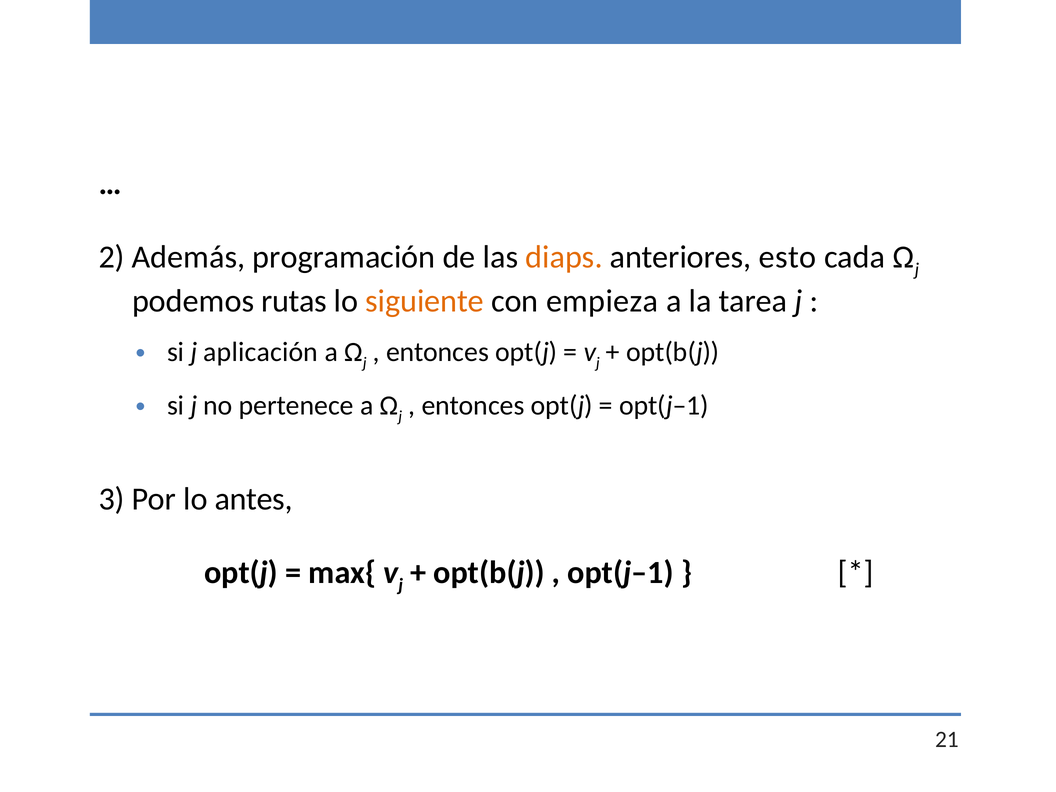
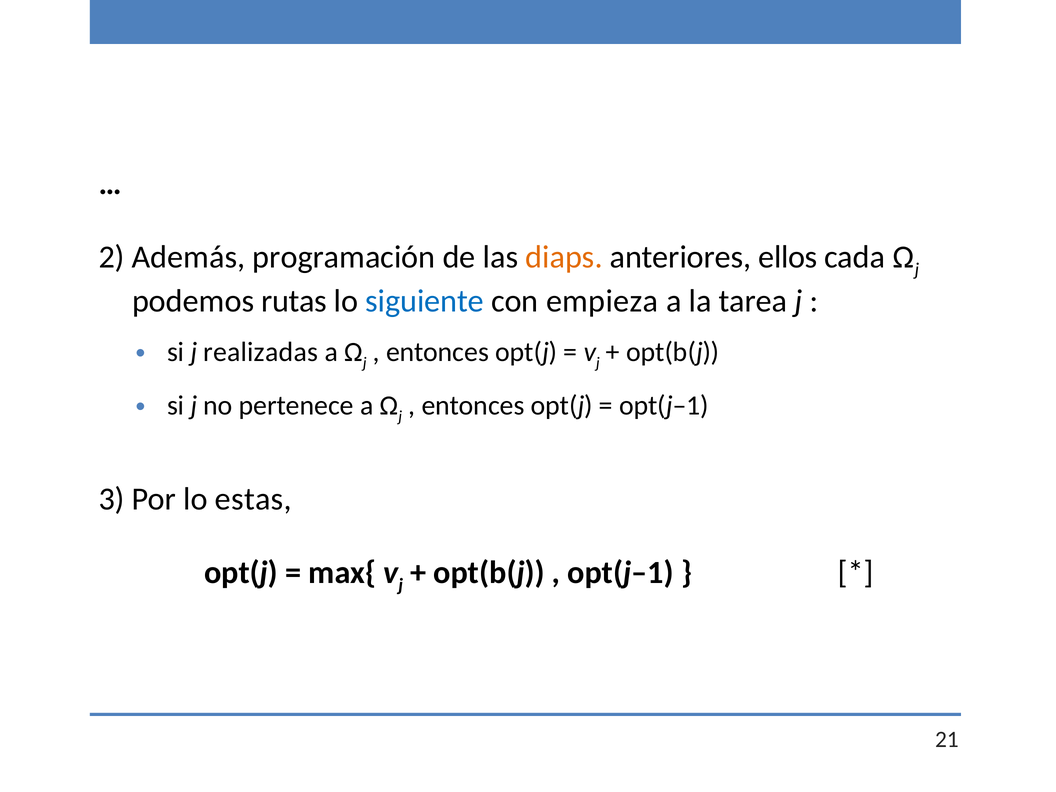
esto: esto -> ellos (788, 257)
siguiente colour: orange -> blue (425, 301)
aplicación: aplicación -> realizadas (261, 352)
antes: antes -> estas (253, 499)
